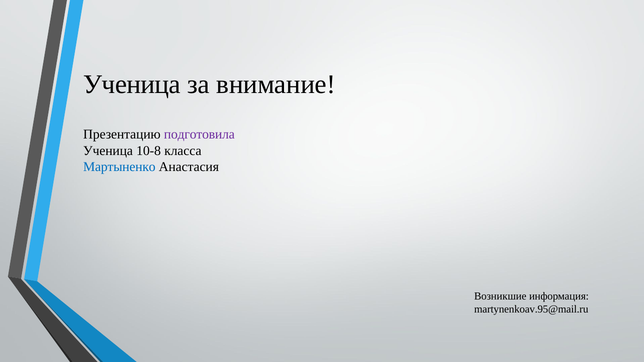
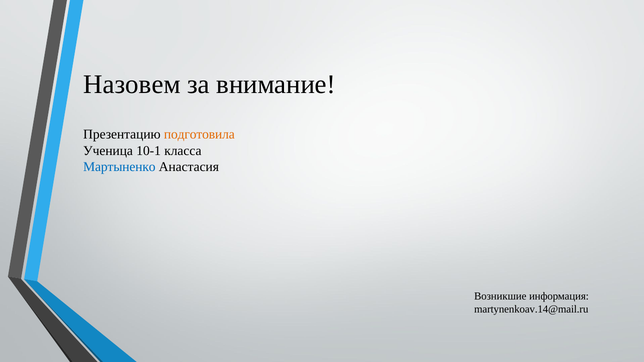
Ученица: Ученица -> Назовем (132, 84)
подготовила colour: purple -> orange (199, 135)
10-8: 10-8 -> 10-1 (149, 151)
martynenkoav.95@mail.ru: martynenkoav.95@mail.ru -> martynenkoav.14@mail.ru (531, 309)
